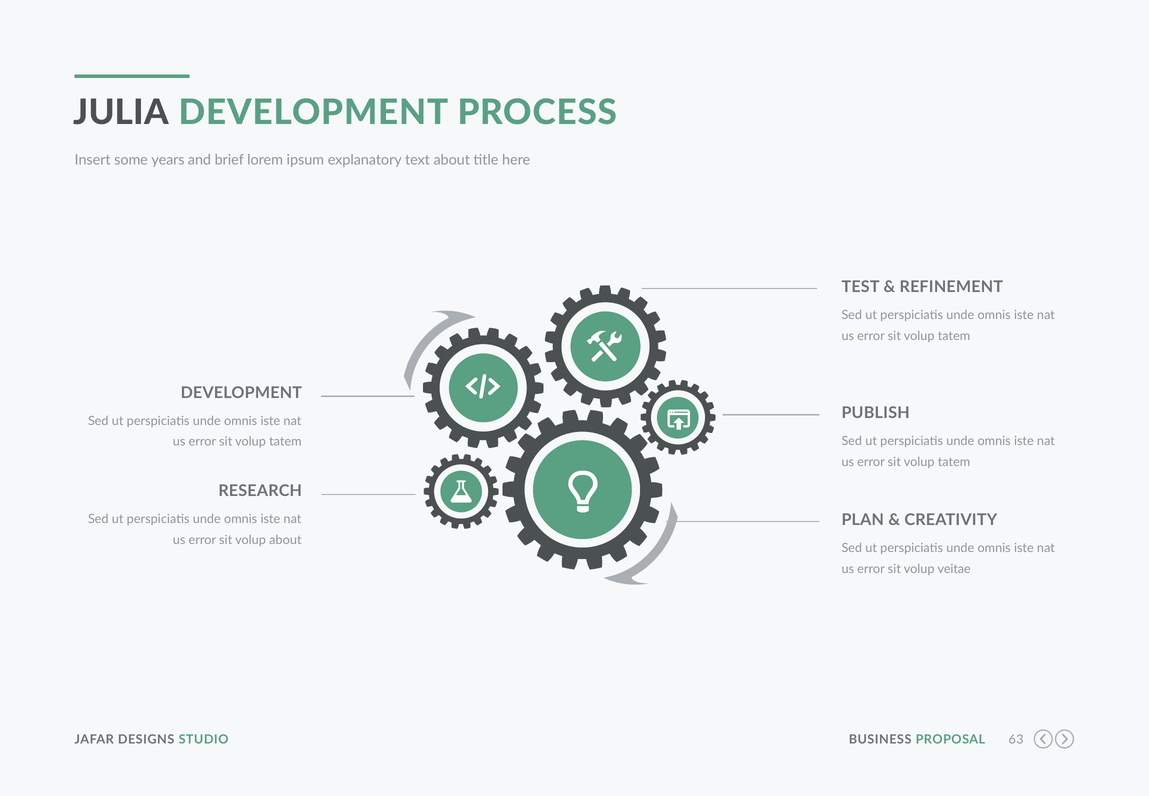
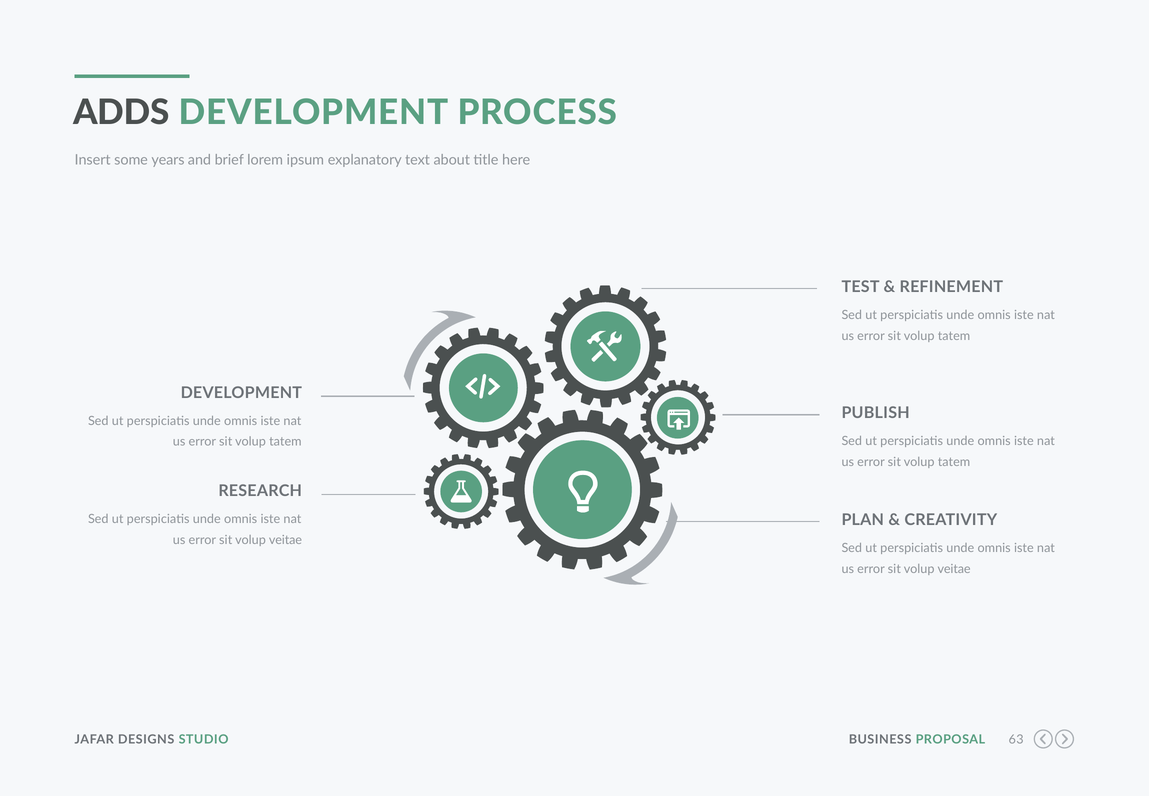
JULIA: JULIA -> ADDS (121, 113)
about: about -> veitae (285, 540)
